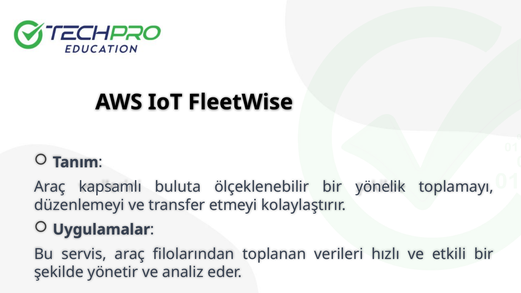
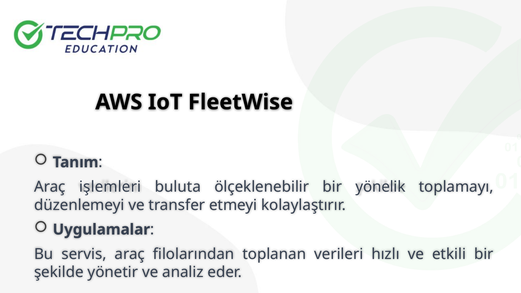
kapsamlı: kapsamlı -> işlemleri (110, 187)
